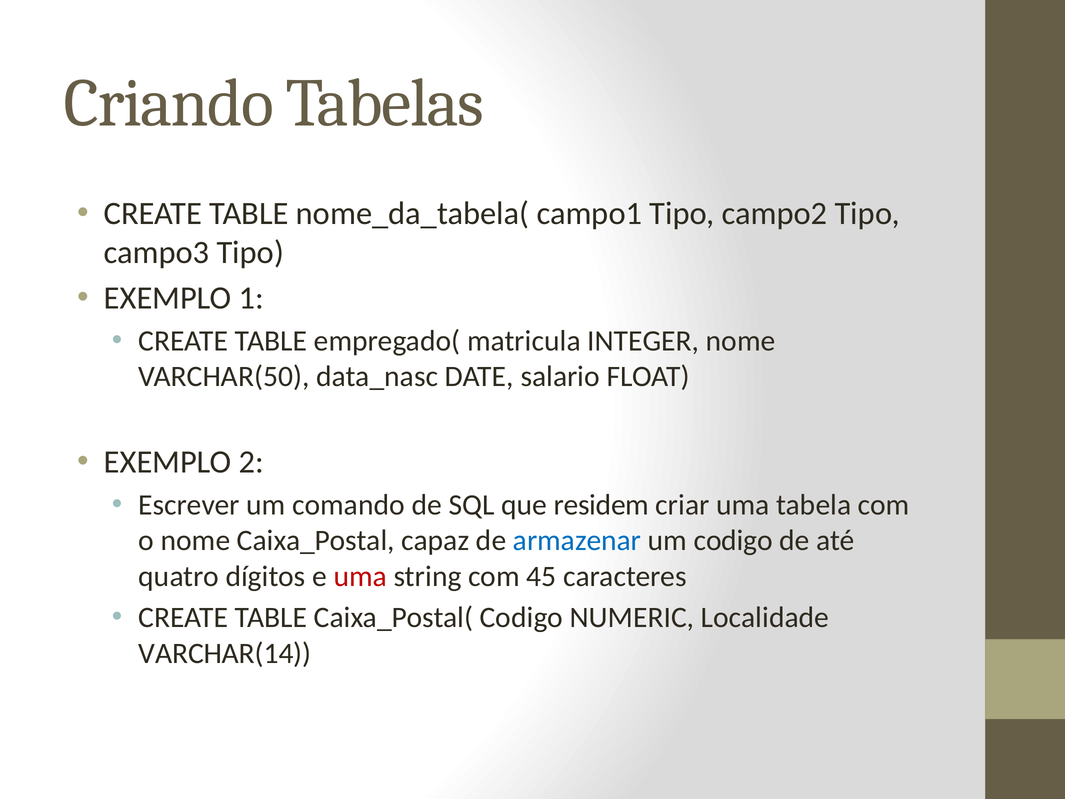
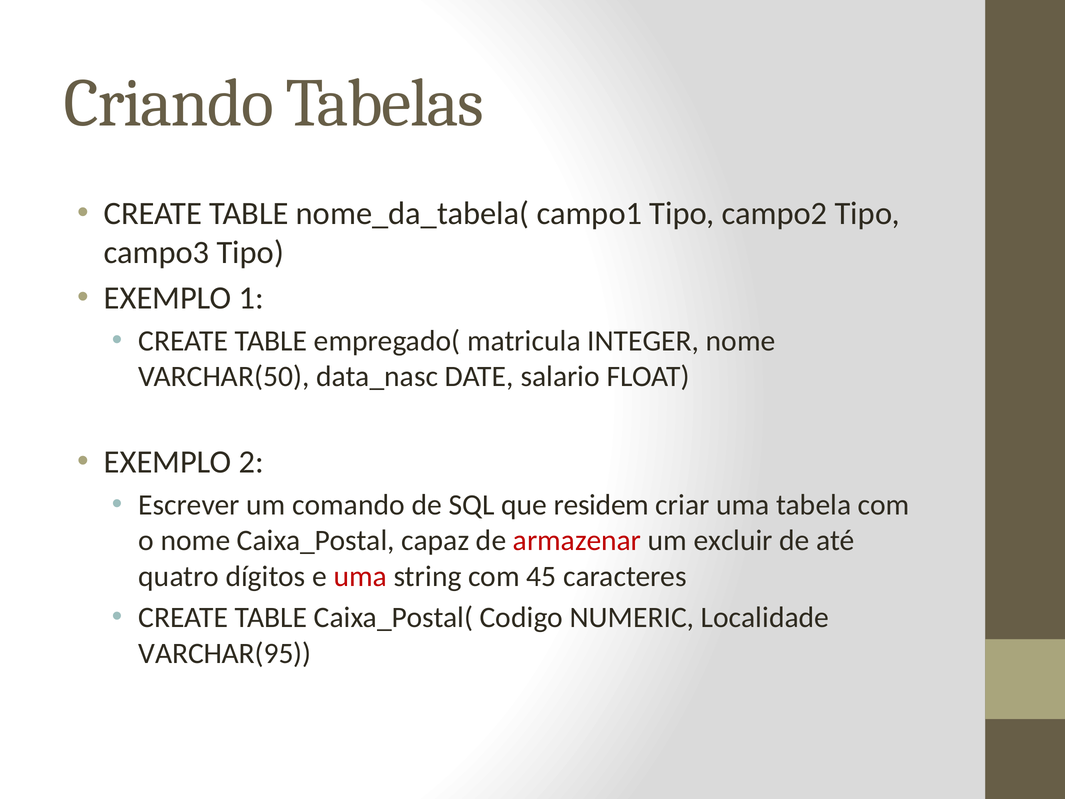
armazenar colour: blue -> red (577, 541)
um codigo: codigo -> excluir (733, 541)
VARCHAR(14: VARCHAR(14 -> VARCHAR(95 (225, 653)
